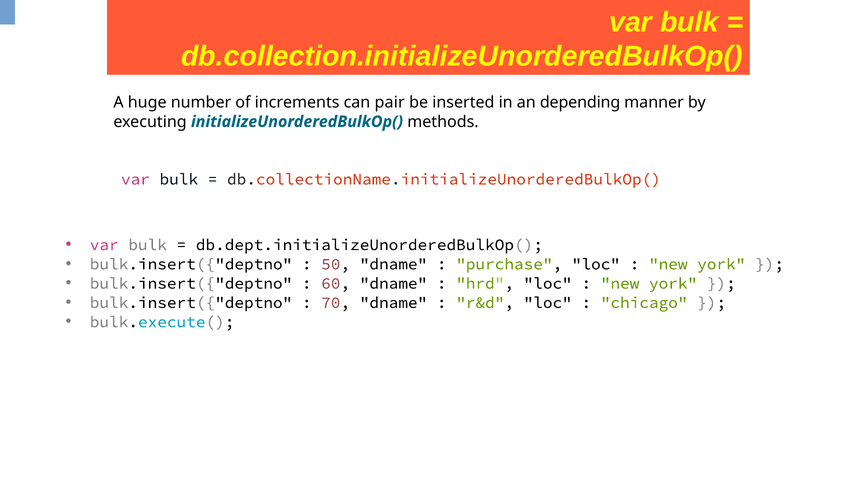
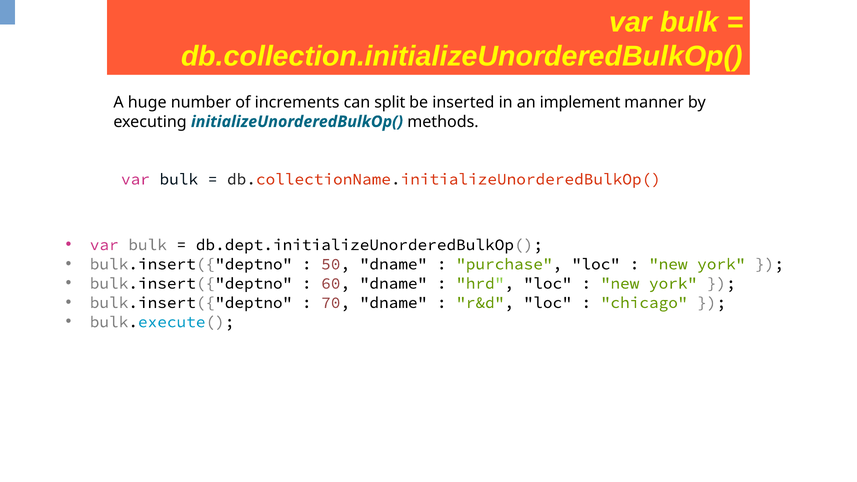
pair: pair -> split (390, 102)
depending: depending -> implement (580, 102)
